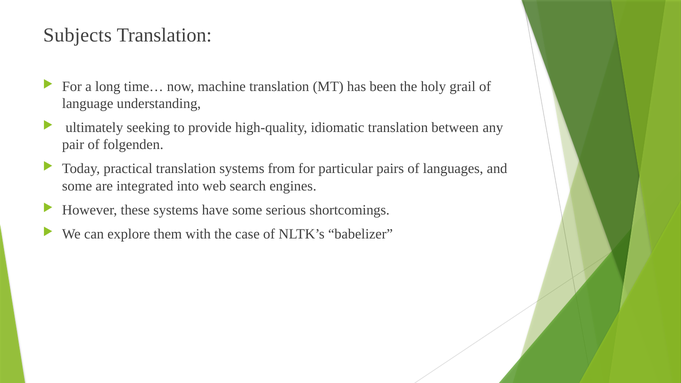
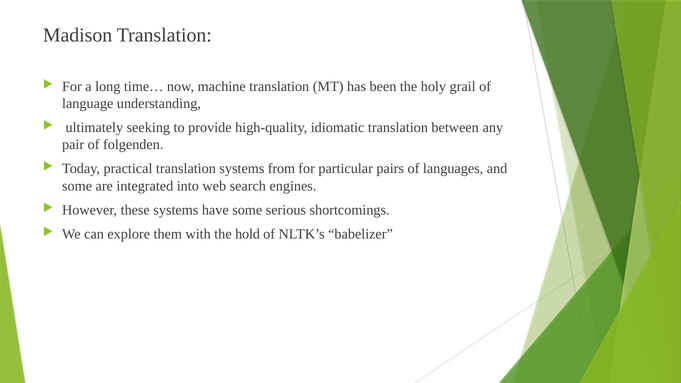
Subjects: Subjects -> Madison (78, 35)
case: case -> hold (248, 234)
